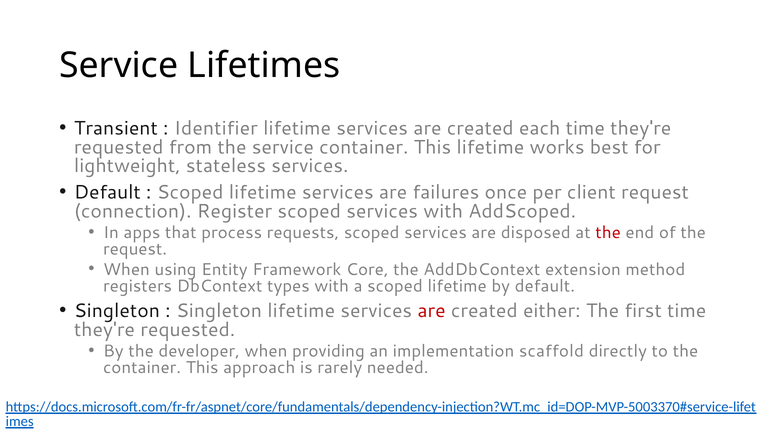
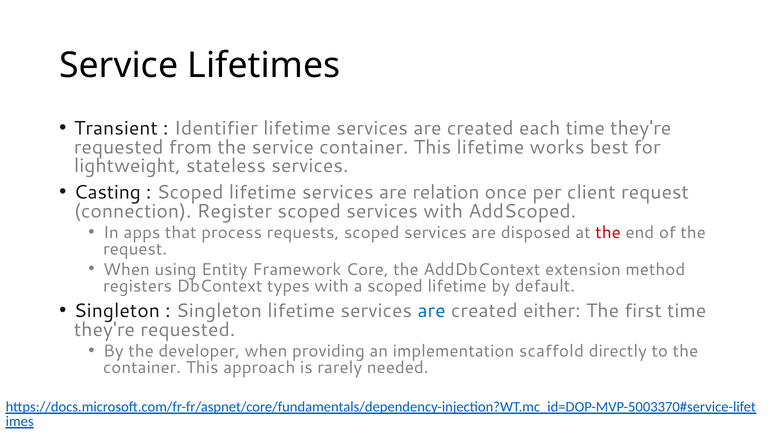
Default: Default -> Casting (107, 192)
failures: failures -> relation (446, 192)
are colour: red -> blue (432, 311)
